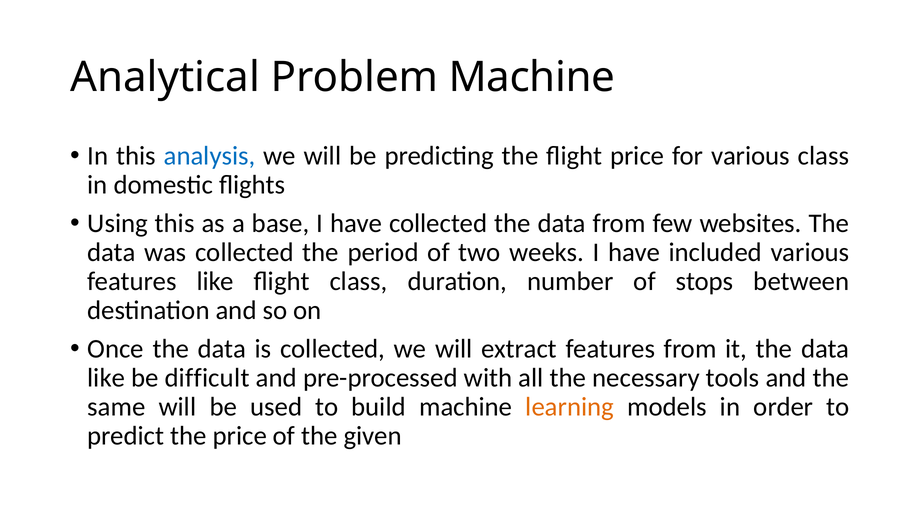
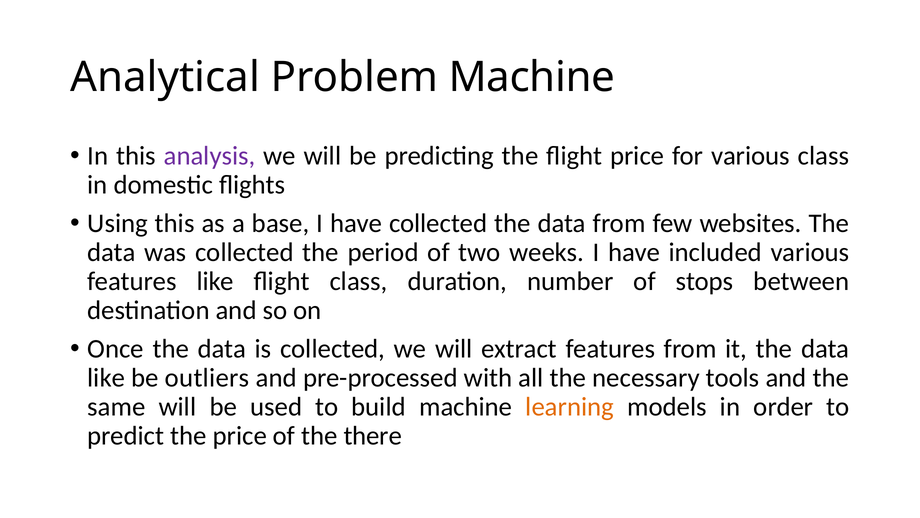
analysis colour: blue -> purple (210, 156)
difficult: difficult -> outliers (207, 378)
given: given -> there (373, 436)
